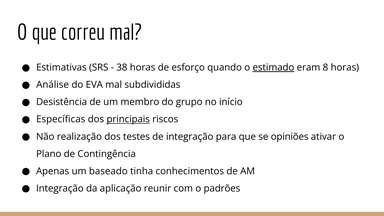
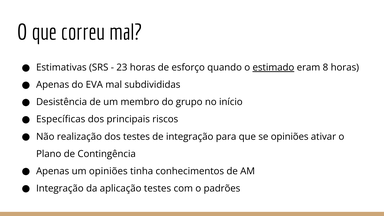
38: 38 -> 23 (122, 67)
Análise: Análise -> Apenas (53, 85)
principais underline: present -> none (128, 119)
um baseado: baseado -> opiniões (108, 171)
aplicação reunir: reunir -> testes (158, 188)
